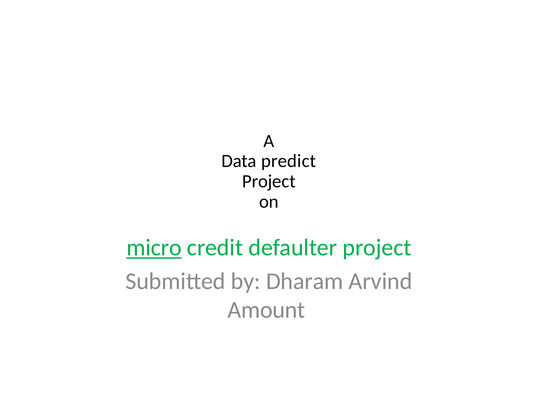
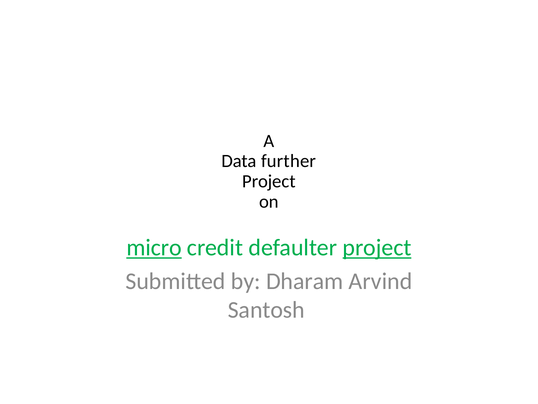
predict: predict -> further (289, 161)
project underline: none -> present (377, 247)
Amount: Amount -> Santosh (266, 310)
